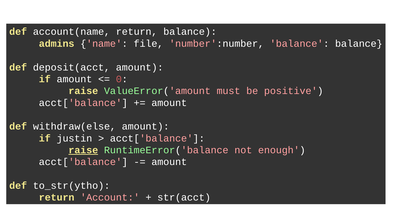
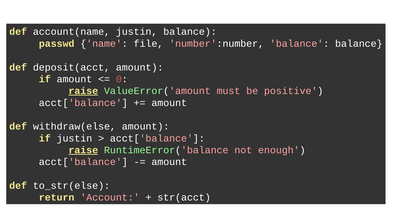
return: return -> justin (137, 32)
admins: admins -> passwd (57, 44)
raise underline: none -> present (83, 91)
to_str(ytho: to_str(ytho -> to_str(else (71, 186)
